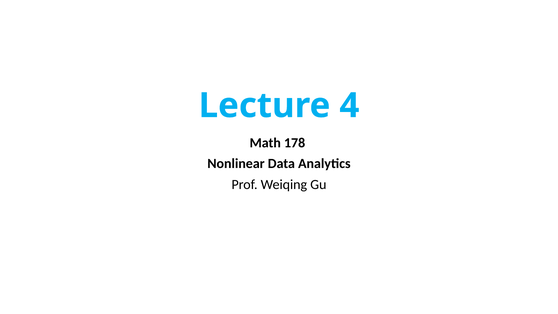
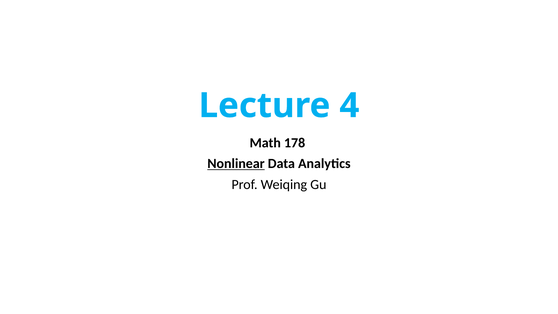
Nonlinear underline: none -> present (236, 164)
